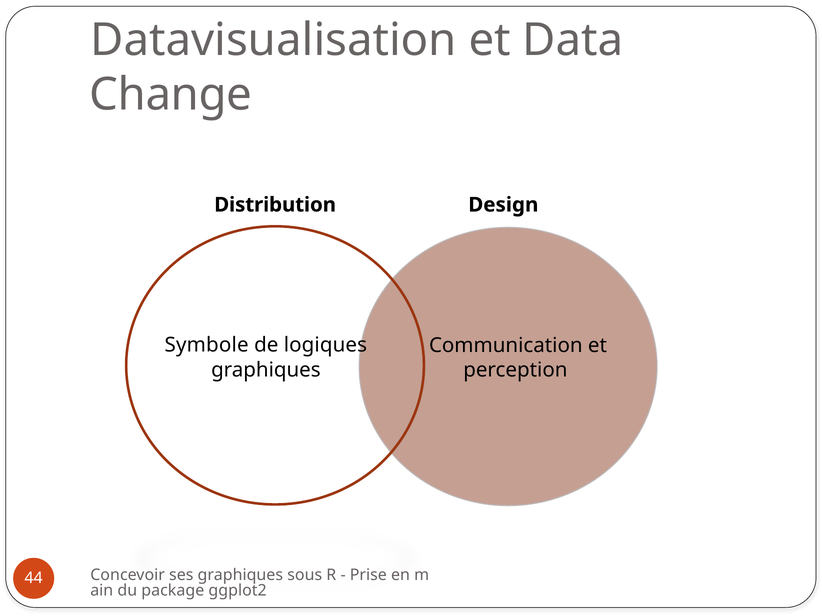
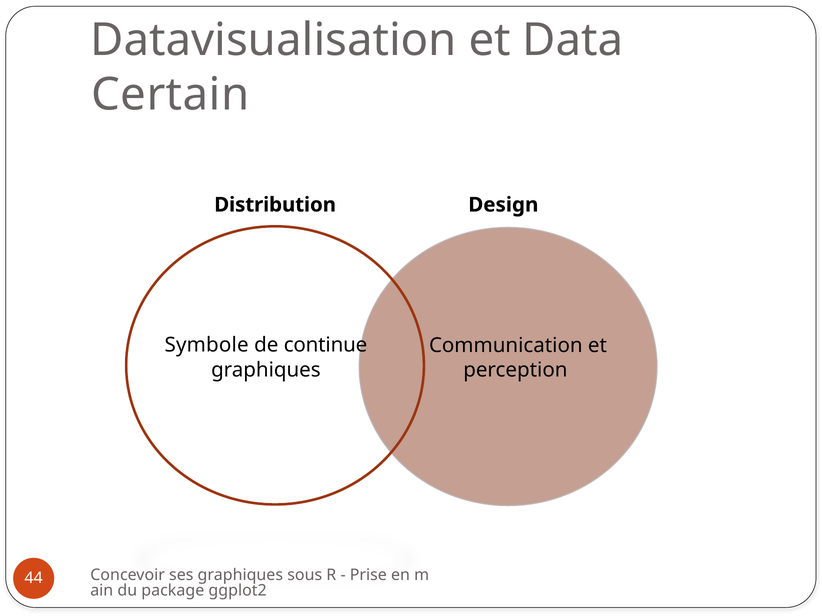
Change: Change -> Certain (170, 95)
logiques: logiques -> continue (326, 345)
